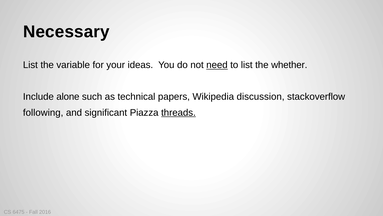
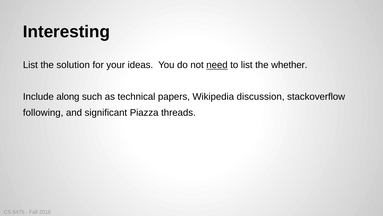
Necessary: Necessary -> Interesting (66, 32)
variable: variable -> solution (73, 65)
alone: alone -> along (68, 97)
threads underline: present -> none (178, 112)
